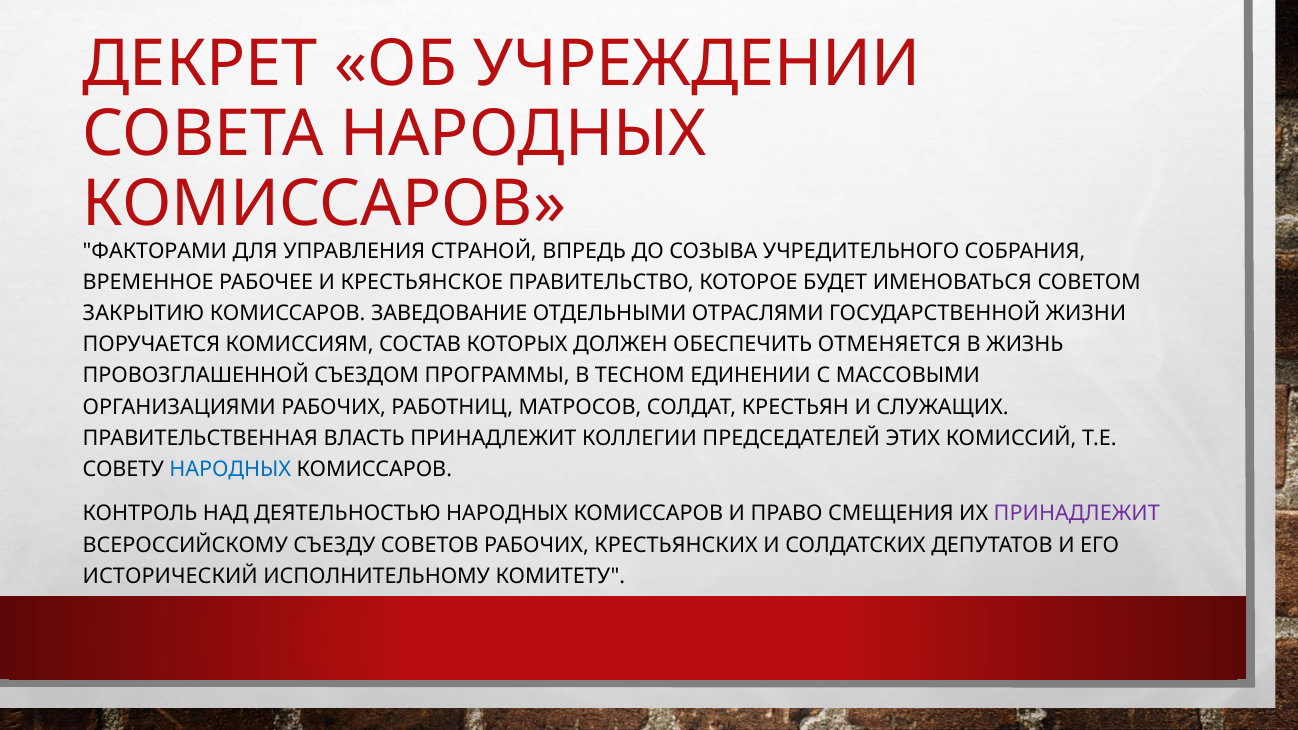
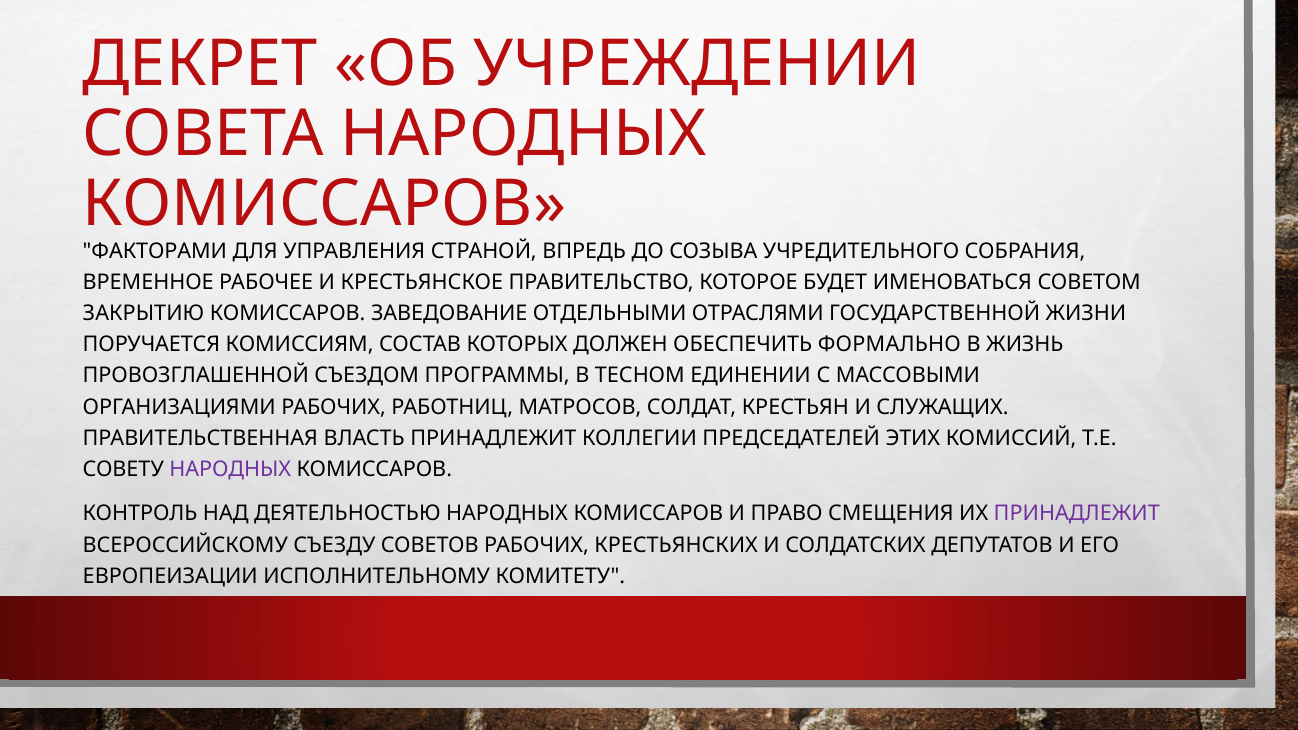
ОТМЕНЯЕТСЯ: ОТМЕНЯЕТСЯ -> ФОРМАЛЬНО (889, 345)
НАРОДНЫХ colour: blue -> purple (230, 469)
ИСТОРИЧЕСКИЙ: ИСТОРИЧЕСКИЙ -> ЕВРОПЕИЗАЦИИ (170, 576)
